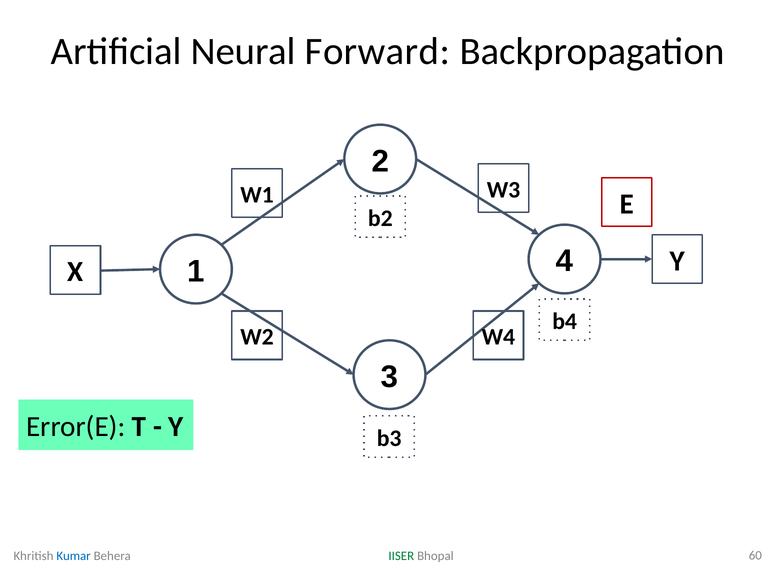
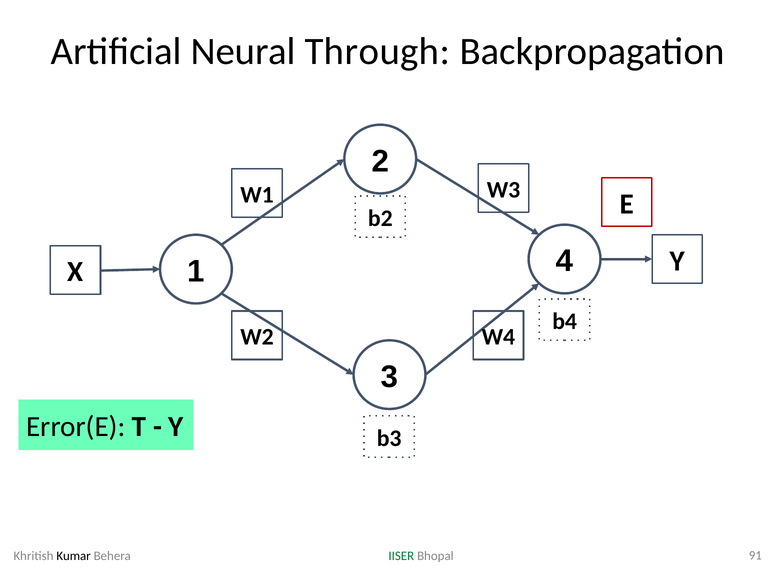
Forward: Forward -> Through (377, 51)
60: 60 -> 91 (755, 556)
Kumar colour: blue -> black (74, 557)
